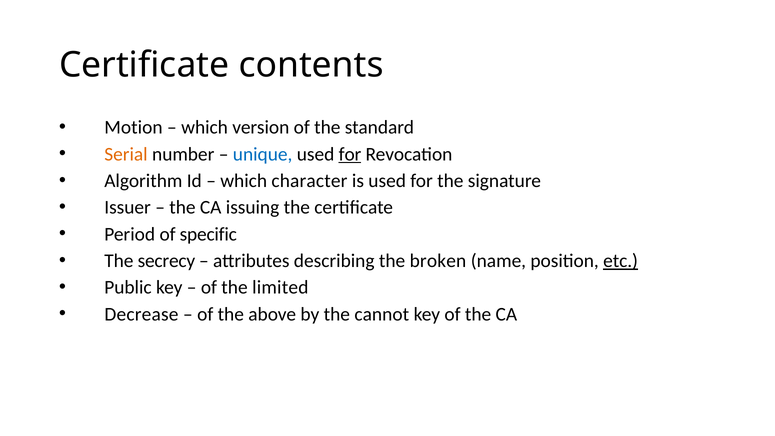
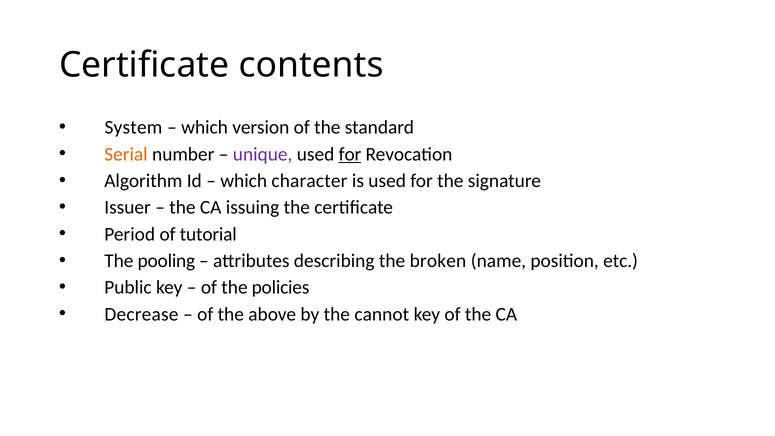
Motion: Motion -> System (133, 127)
unique colour: blue -> purple (263, 154)
specific: specific -> tutorial (208, 234)
secrecy: secrecy -> pooling (166, 261)
etc underline: present -> none (621, 261)
limited: limited -> policies (281, 288)
